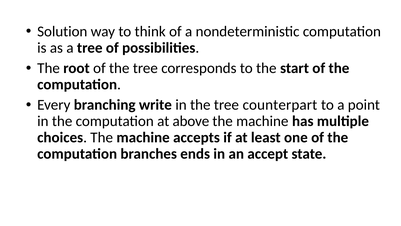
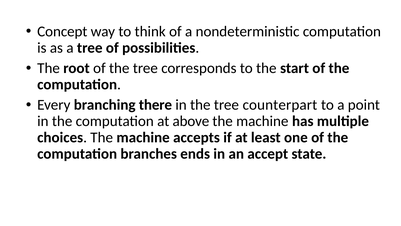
Solution: Solution -> Concept (62, 31)
write: write -> there (155, 105)
